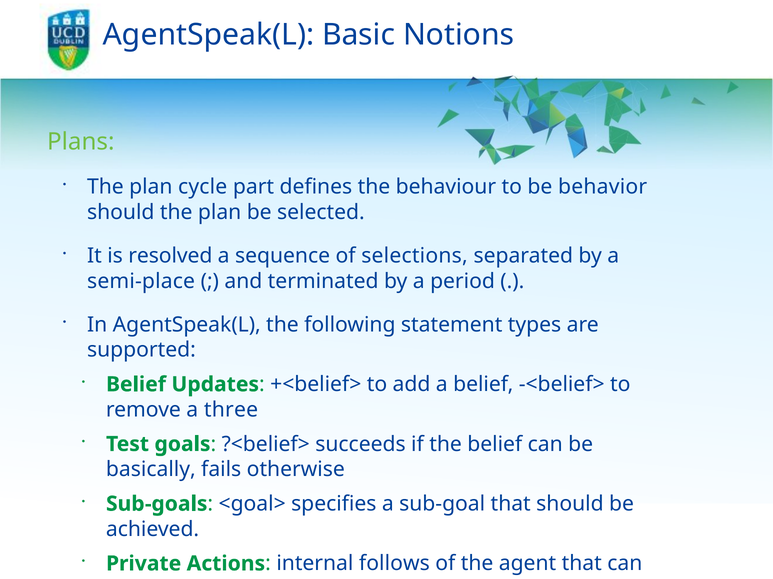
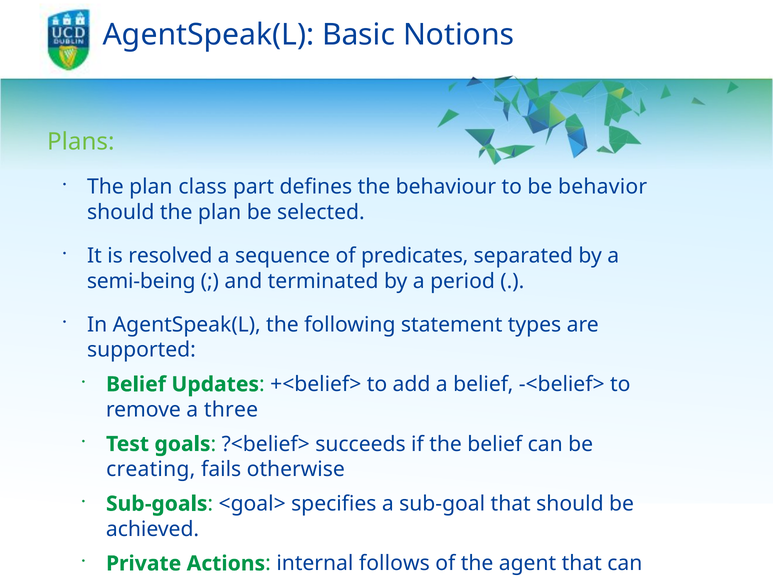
cycle: cycle -> class (203, 187)
selections: selections -> predicates (415, 256)
semi-place: semi-place -> semi-being (141, 282)
basically: basically -> creating (151, 470)
